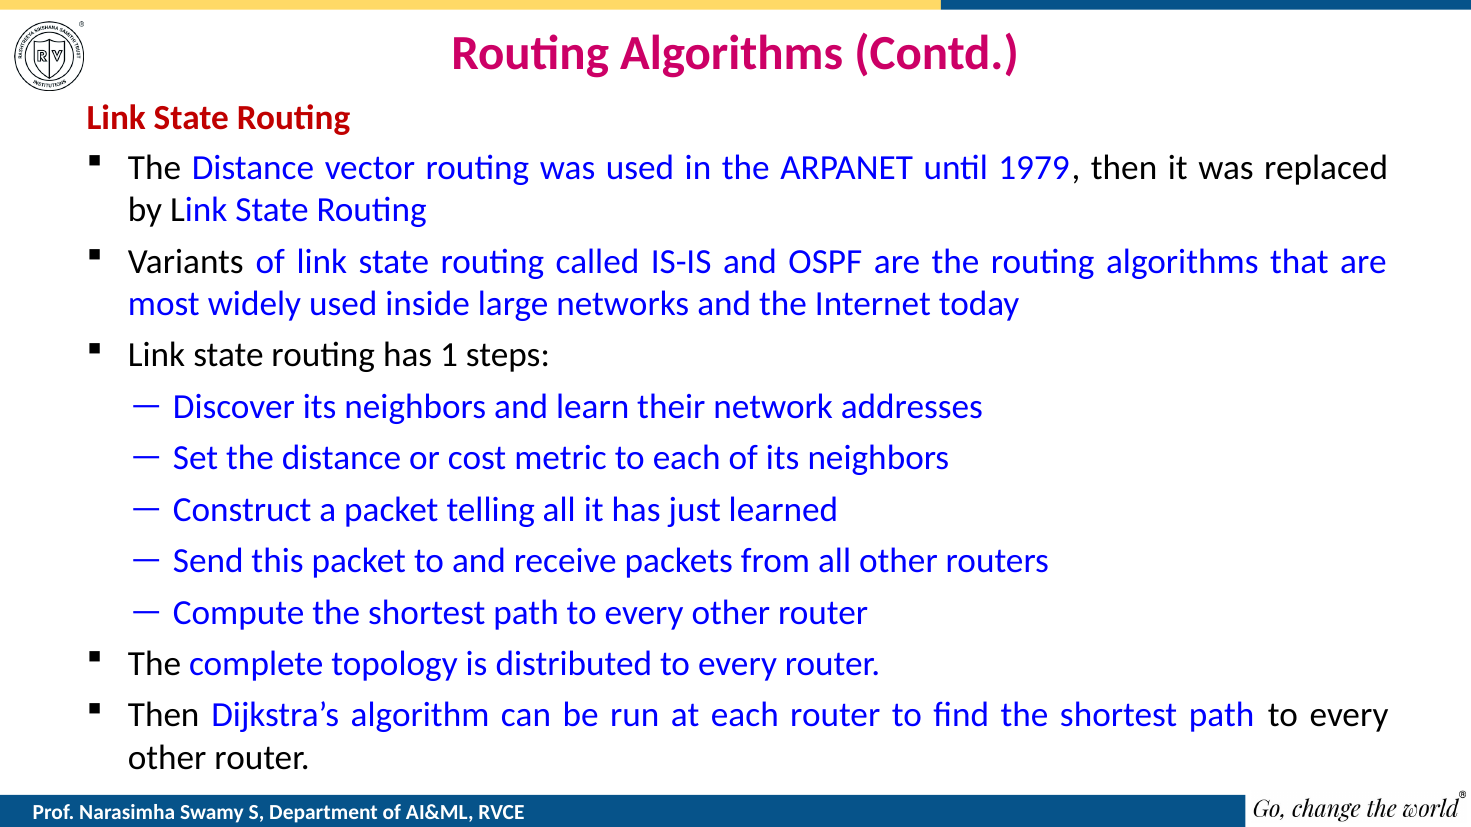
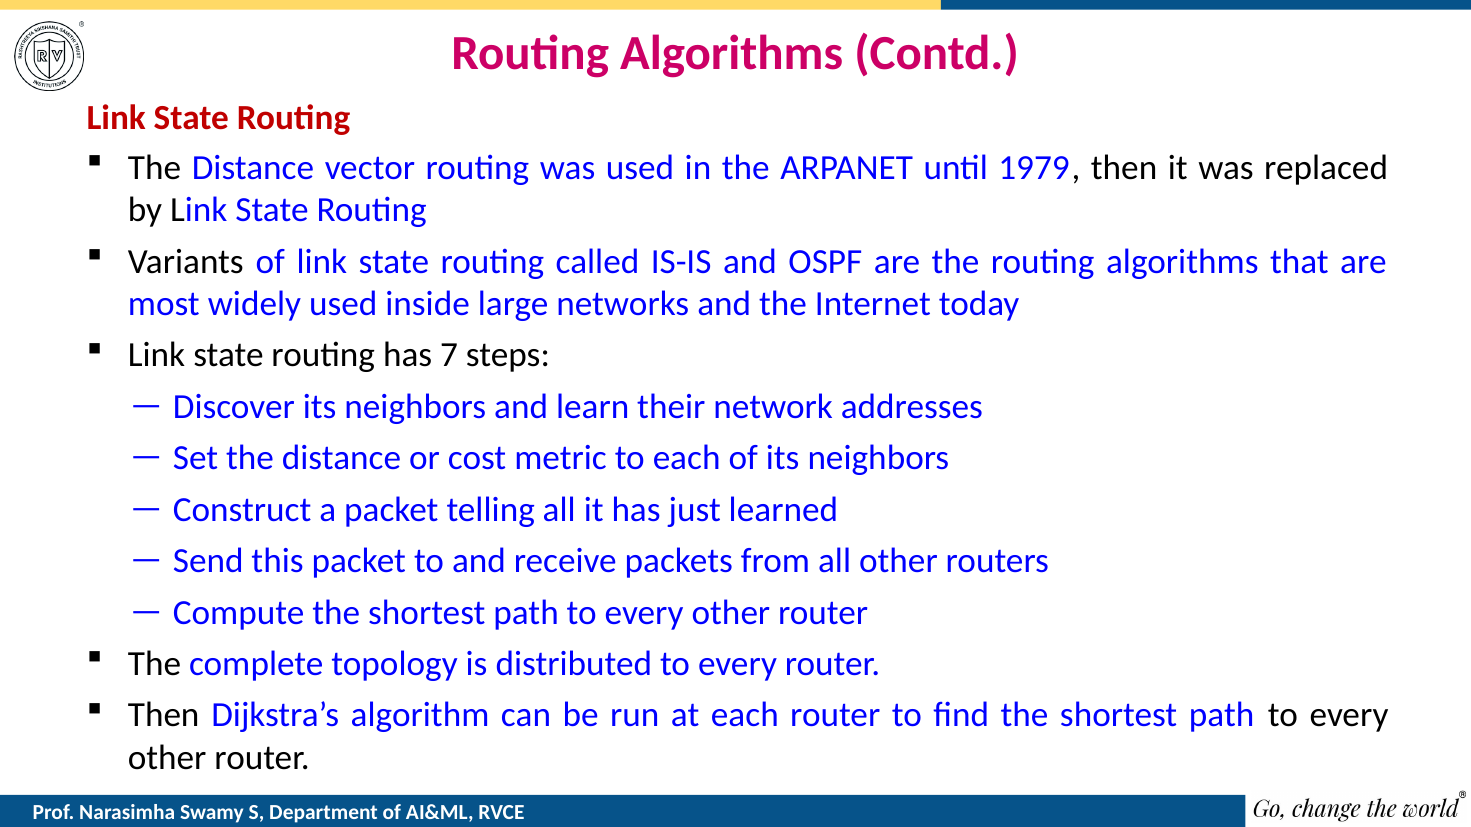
1: 1 -> 7 (449, 355)
